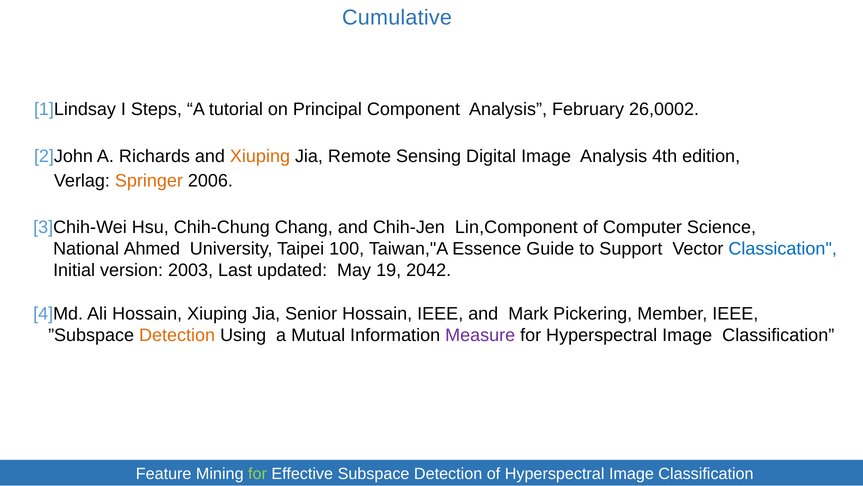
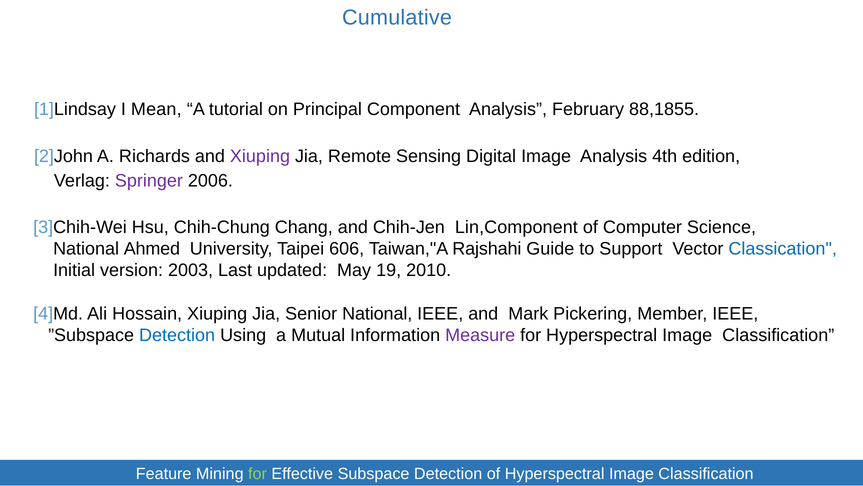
Steps: Steps -> Mean (156, 109)
26,0002: 26,0002 -> 88,1855 (664, 109)
Xiuping colour: orange -> purple (260, 156)
Springer colour: orange -> purple (149, 181)
100: 100 -> 606 (347, 248)
Essence: Essence -> Rajshahi (487, 248)
2042: 2042 -> 2010 (429, 270)
Senior Hossain: Hossain -> National (377, 313)
Detection colour: orange -> blue (177, 335)
